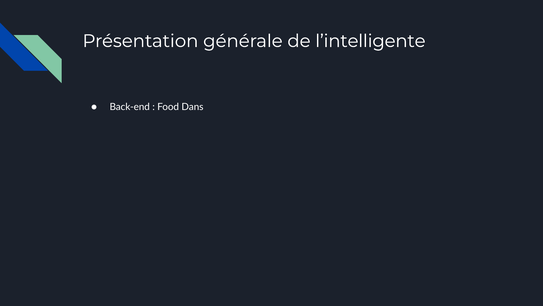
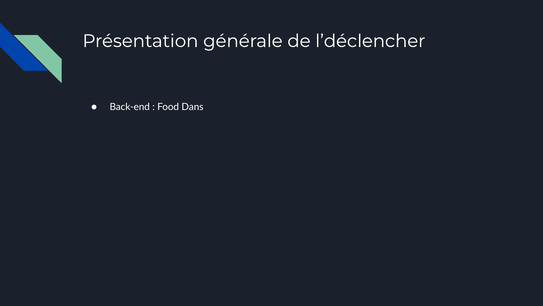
l’intelligente: l’intelligente -> l’déclencher (370, 41)
